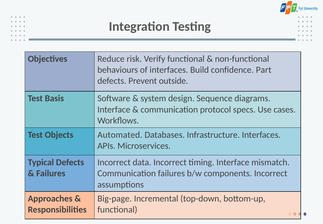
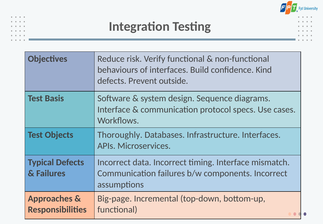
Part: Part -> Kind (264, 70)
Automated: Automated -> Thoroughly (120, 135)
